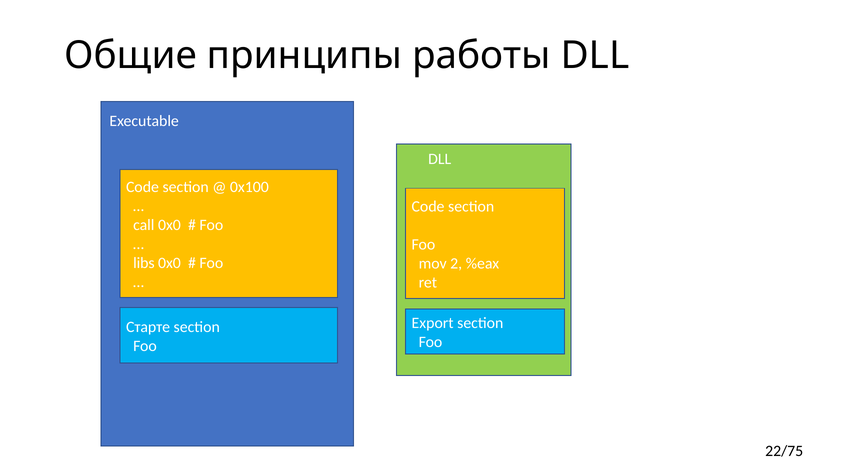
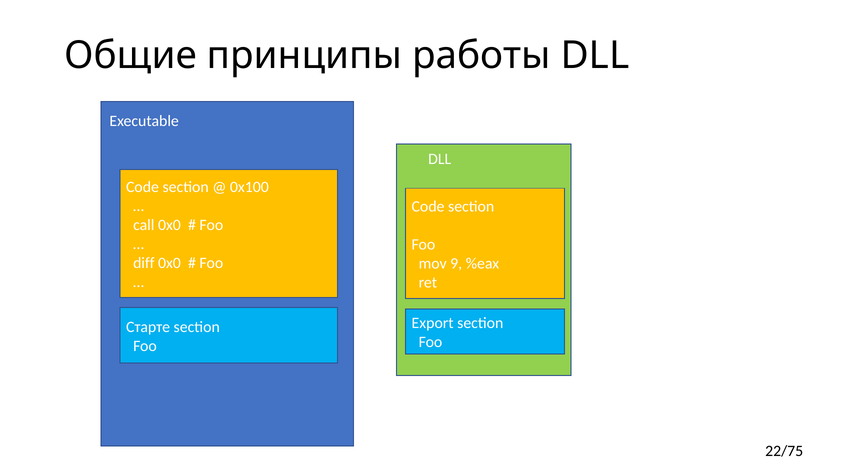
libs: libs -> diff (144, 263)
2: 2 -> 9 (456, 264)
